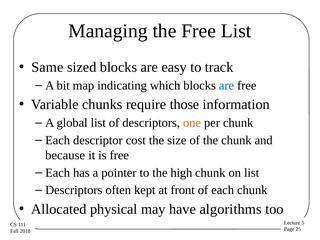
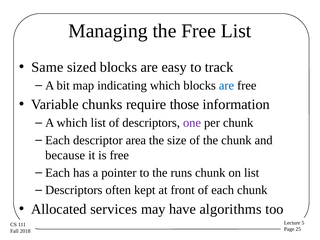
A global: global -> which (72, 123)
one colour: orange -> purple (192, 123)
cost: cost -> area (136, 140)
high: high -> runs (181, 173)
physical: physical -> services (114, 209)
